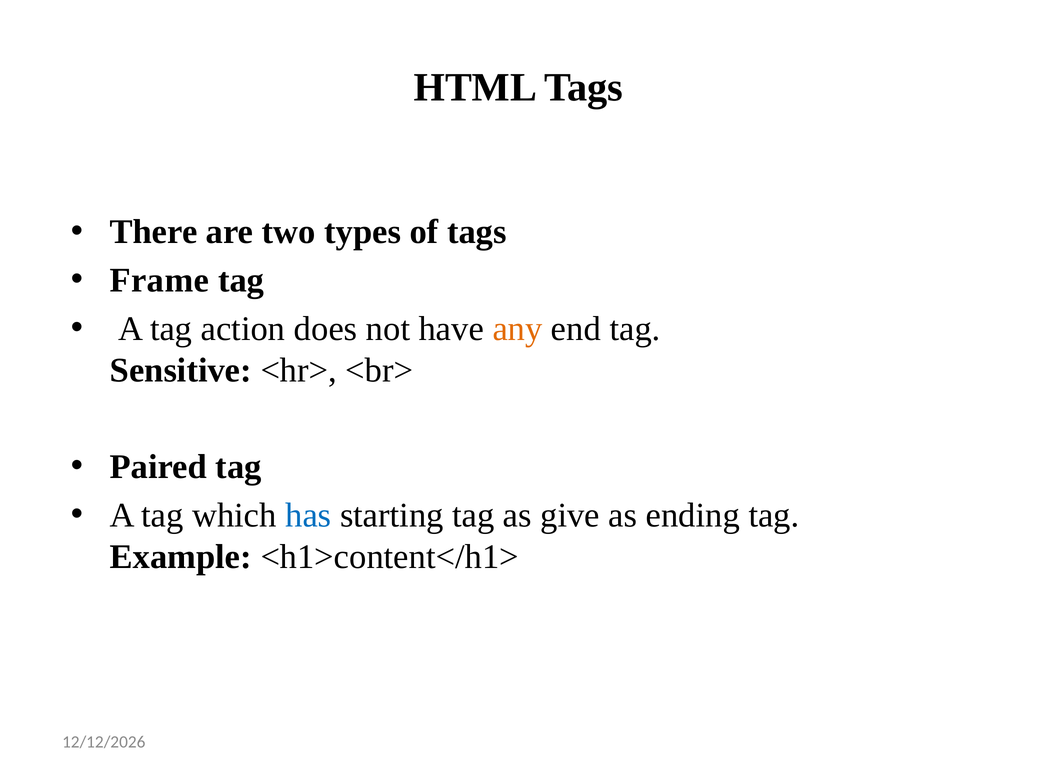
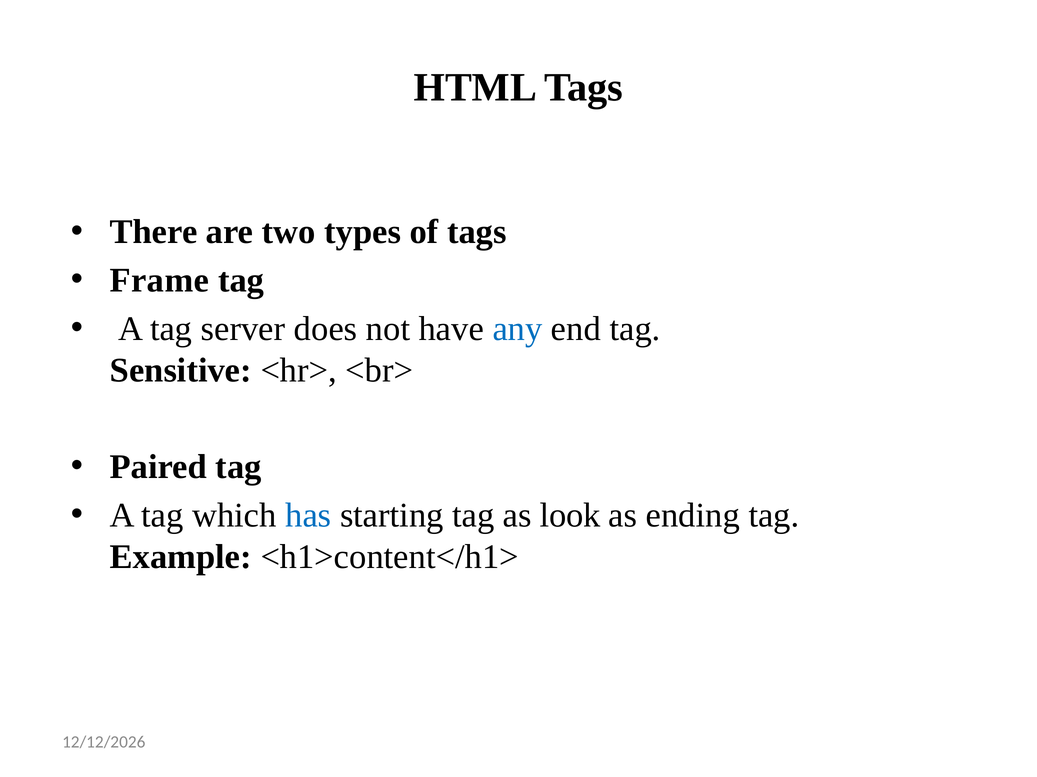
action: action -> server (243, 329)
any colour: orange -> blue (517, 329)
give: give -> look (570, 516)
